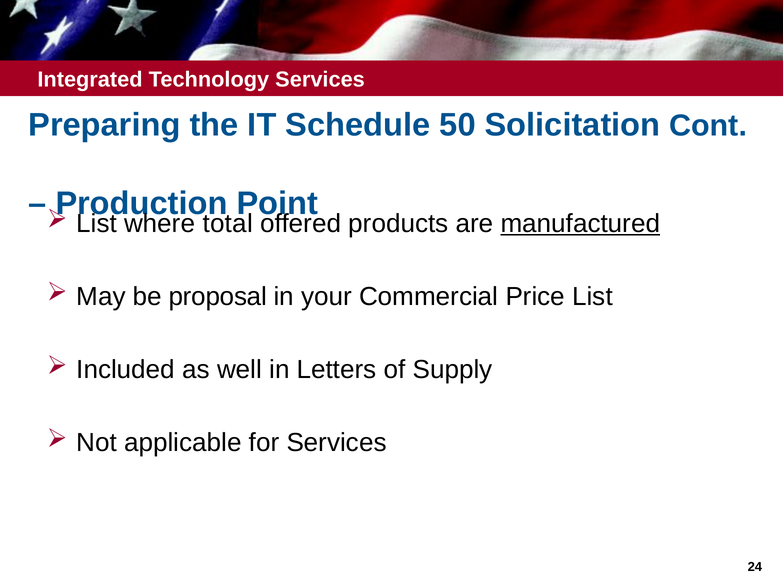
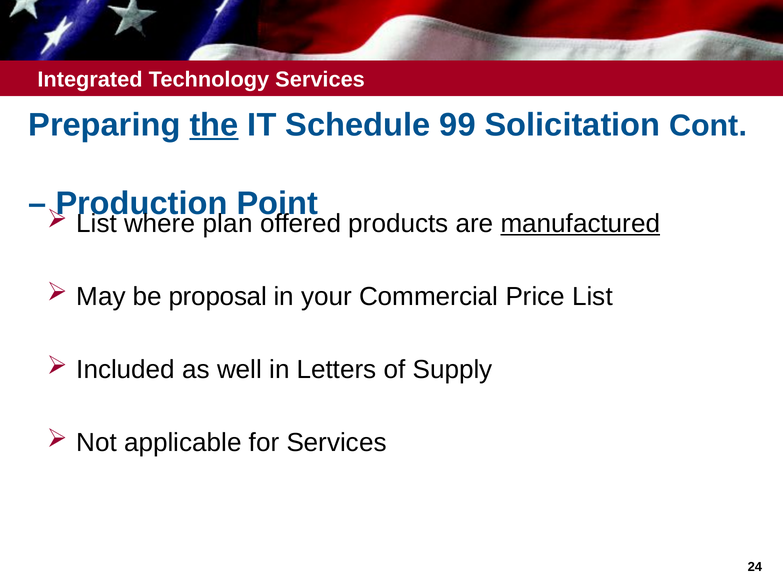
the underline: none -> present (214, 125)
50: 50 -> 99 (458, 125)
total: total -> plan (228, 224)
